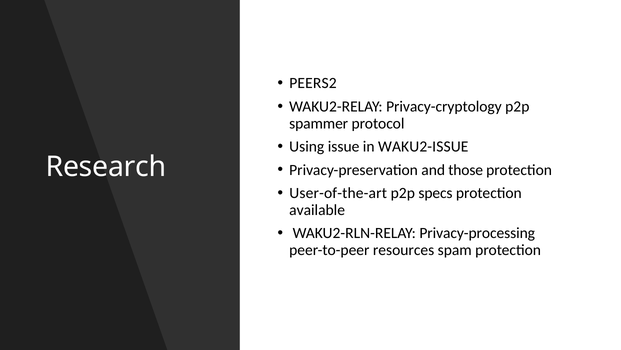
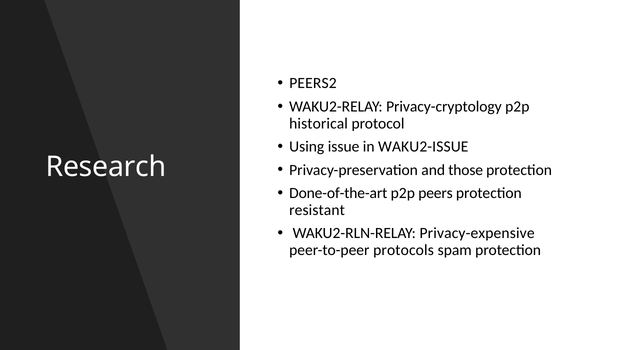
spammer: spammer -> historical (319, 123)
User-of-the-art: User-of-the-art -> Done-of-the-art (338, 193)
specs: specs -> peers (436, 193)
available: available -> resistant (317, 210)
Privacy-processing: Privacy-processing -> Privacy-expensive (477, 233)
resources: resources -> protocols (404, 250)
